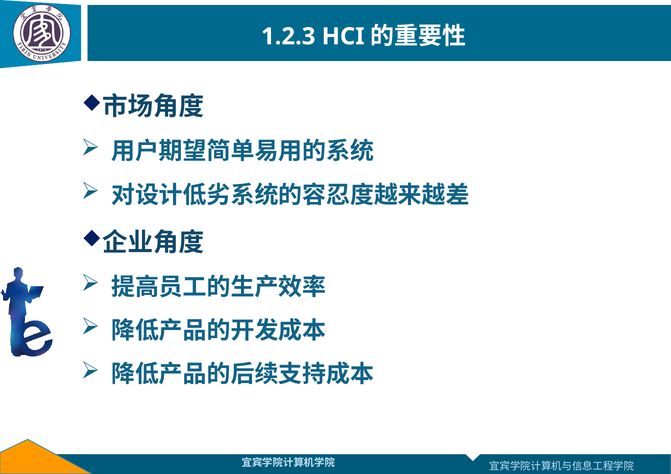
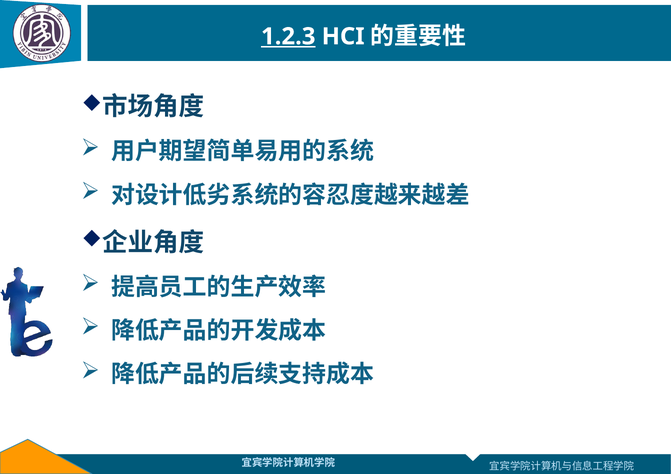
1.2.3 underline: none -> present (288, 36)
